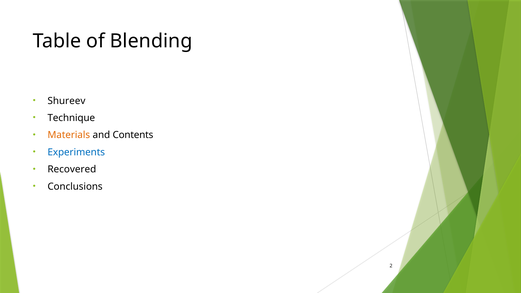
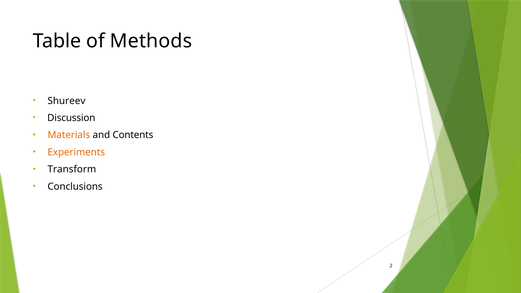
Blending: Blending -> Methods (151, 41)
Technique: Technique -> Discussion (71, 118)
Experiments colour: blue -> orange (76, 152)
Recovered: Recovered -> Transform (72, 169)
